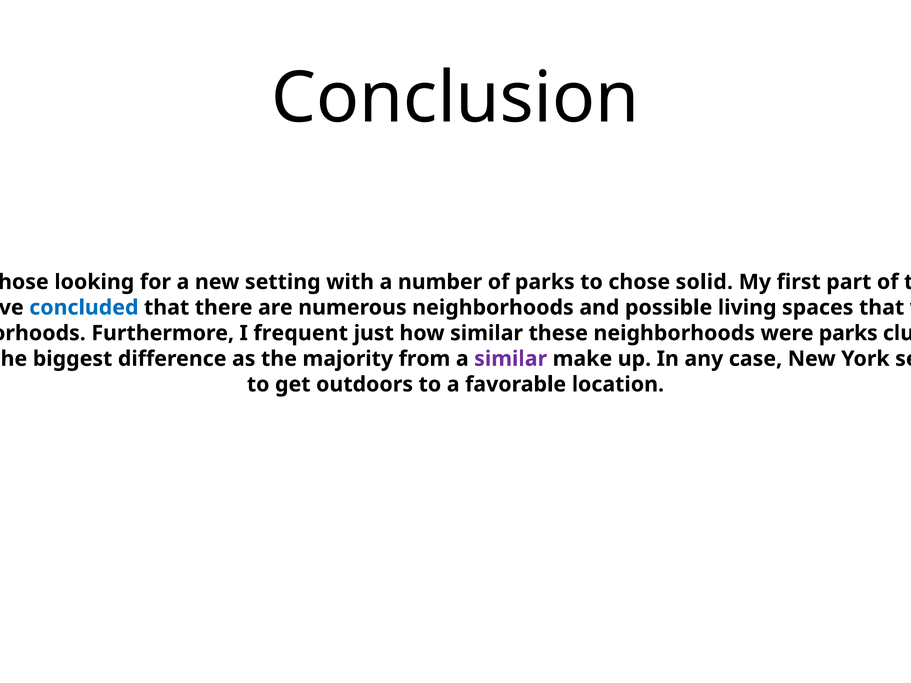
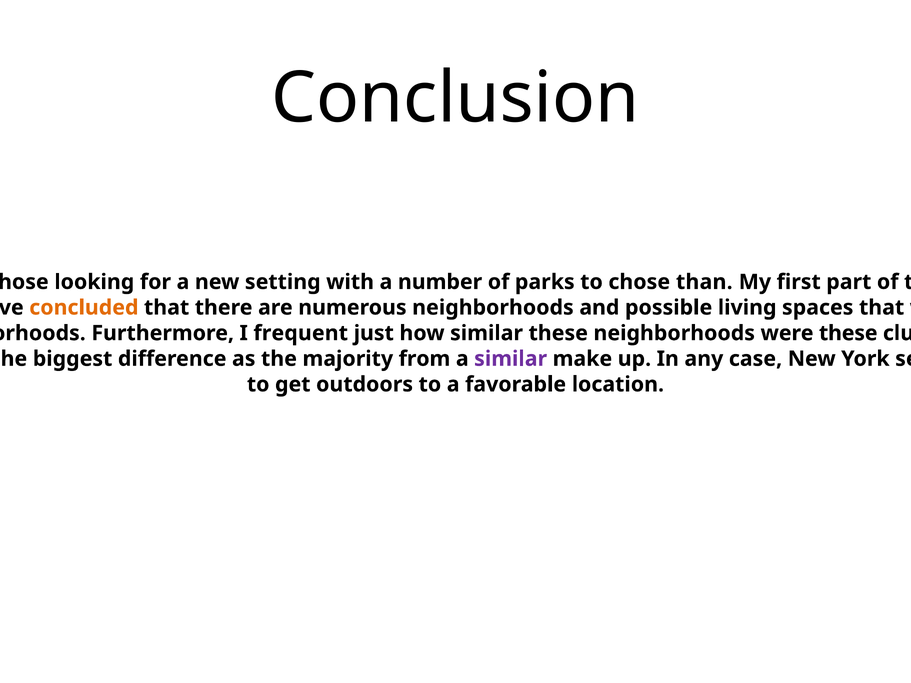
chose solid: solid -> than (704, 282)
concluded colour: blue -> orange (84, 308)
were parks: parks -> these (848, 333)
